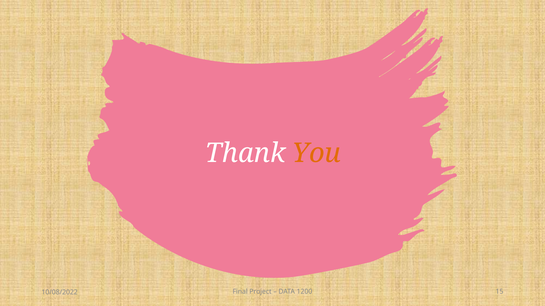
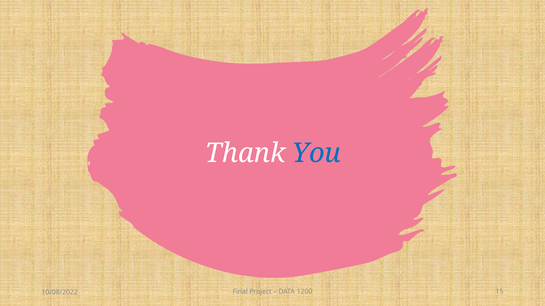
You colour: orange -> blue (317, 153)
